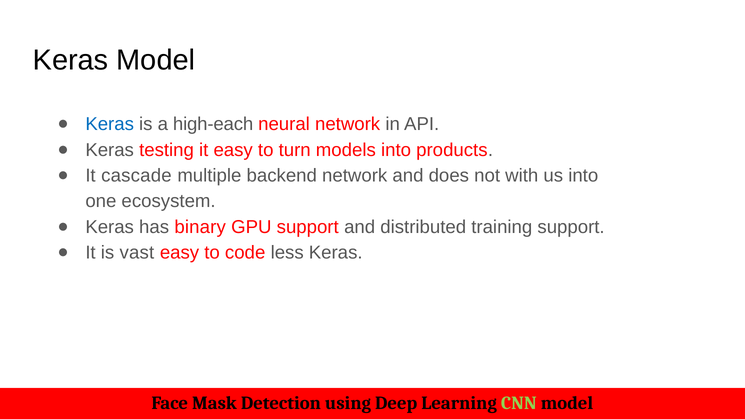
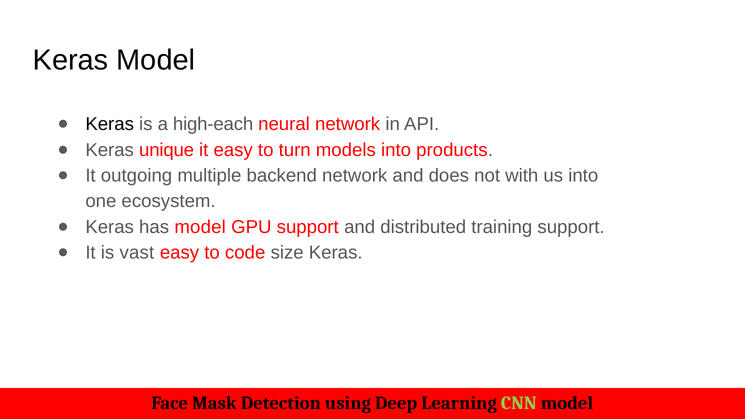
Keras colour: blue -> black (110, 124)
testing: testing -> unique (167, 150)
cascade: cascade -> outgoing (137, 176)
has binary: binary -> model (200, 227)
less: less -> size (287, 253)
